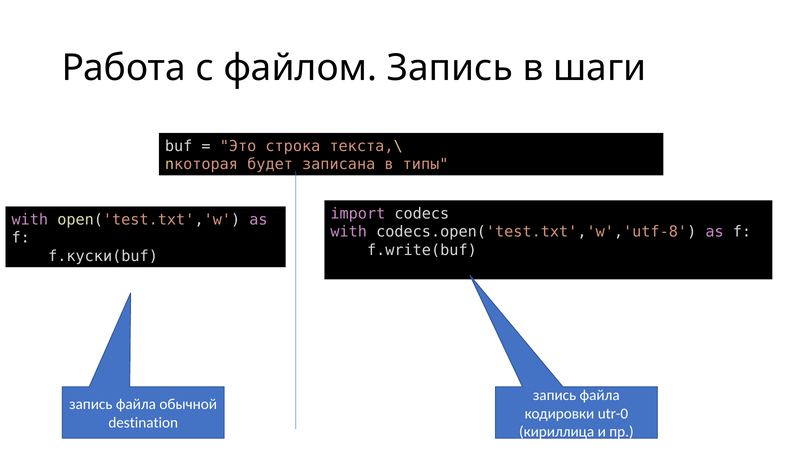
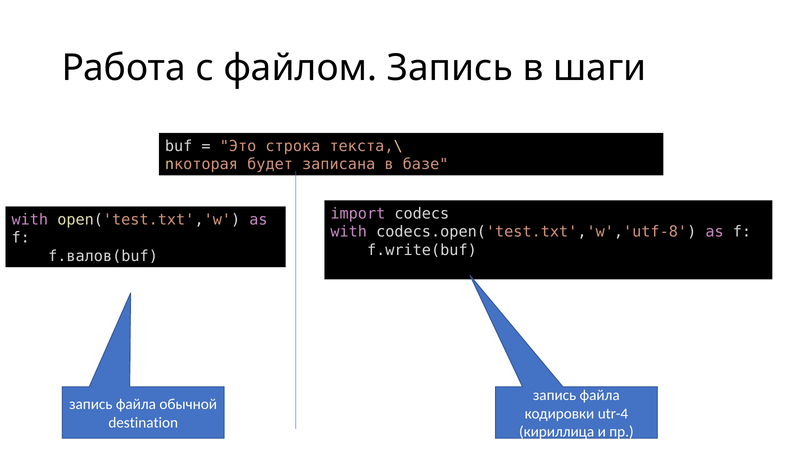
типы: типы -> базе (426, 164)
f.куски(buf: f.куски(buf -> f.валов(buf (103, 256)
utr-0: utr-0 -> utr-4 (613, 414)
